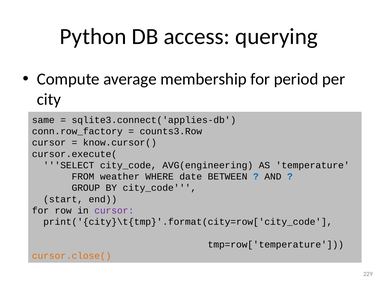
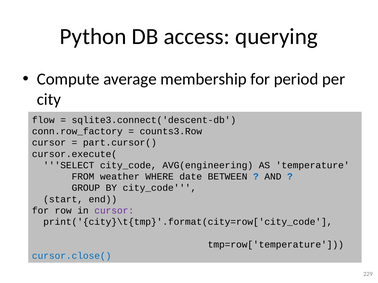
same: same -> flow (43, 120)
sqlite3.connect('applies-db: sqlite3.connect('applies-db -> sqlite3.connect('descent-db (154, 120)
know.cursor(: know.cursor( -> part.cursor( (120, 143)
cursor.close( colour: orange -> blue (72, 256)
